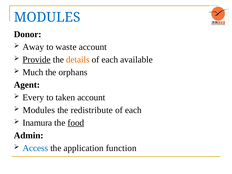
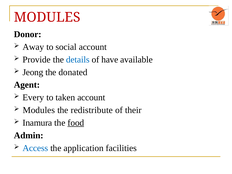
MODULES colour: blue -> red (47, 17)
waste: waste -> social (66, 47)
Provide underline: present -> none (37, 60)
details colour: orange -> blue (78, 60)
each: each -> have (110, 60)
Much: Much -> Jeong (33, 72)
orphans: orphans -> donated (73, 72)
each: each -> their (133, 110)
function: function -> facilities (121, 148)
